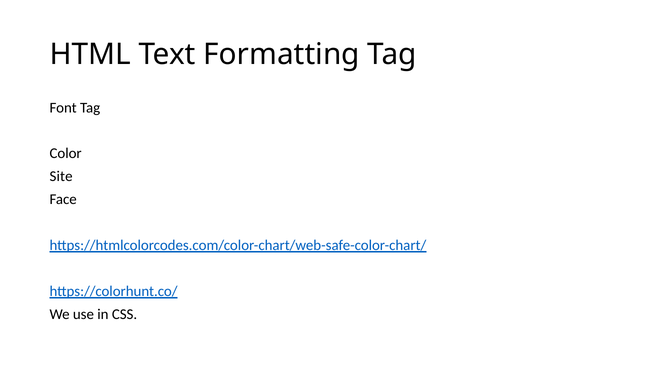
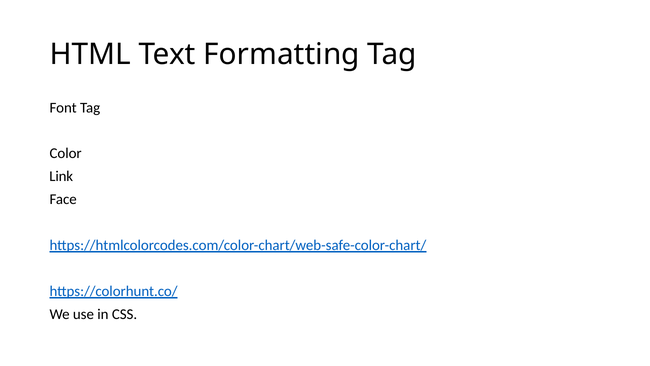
Site: Site -> Link (61, 176)
